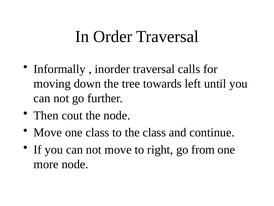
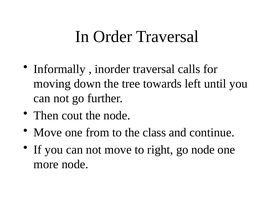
one class: class -> from (97, 132)
go from: from -> node (203, 149)
